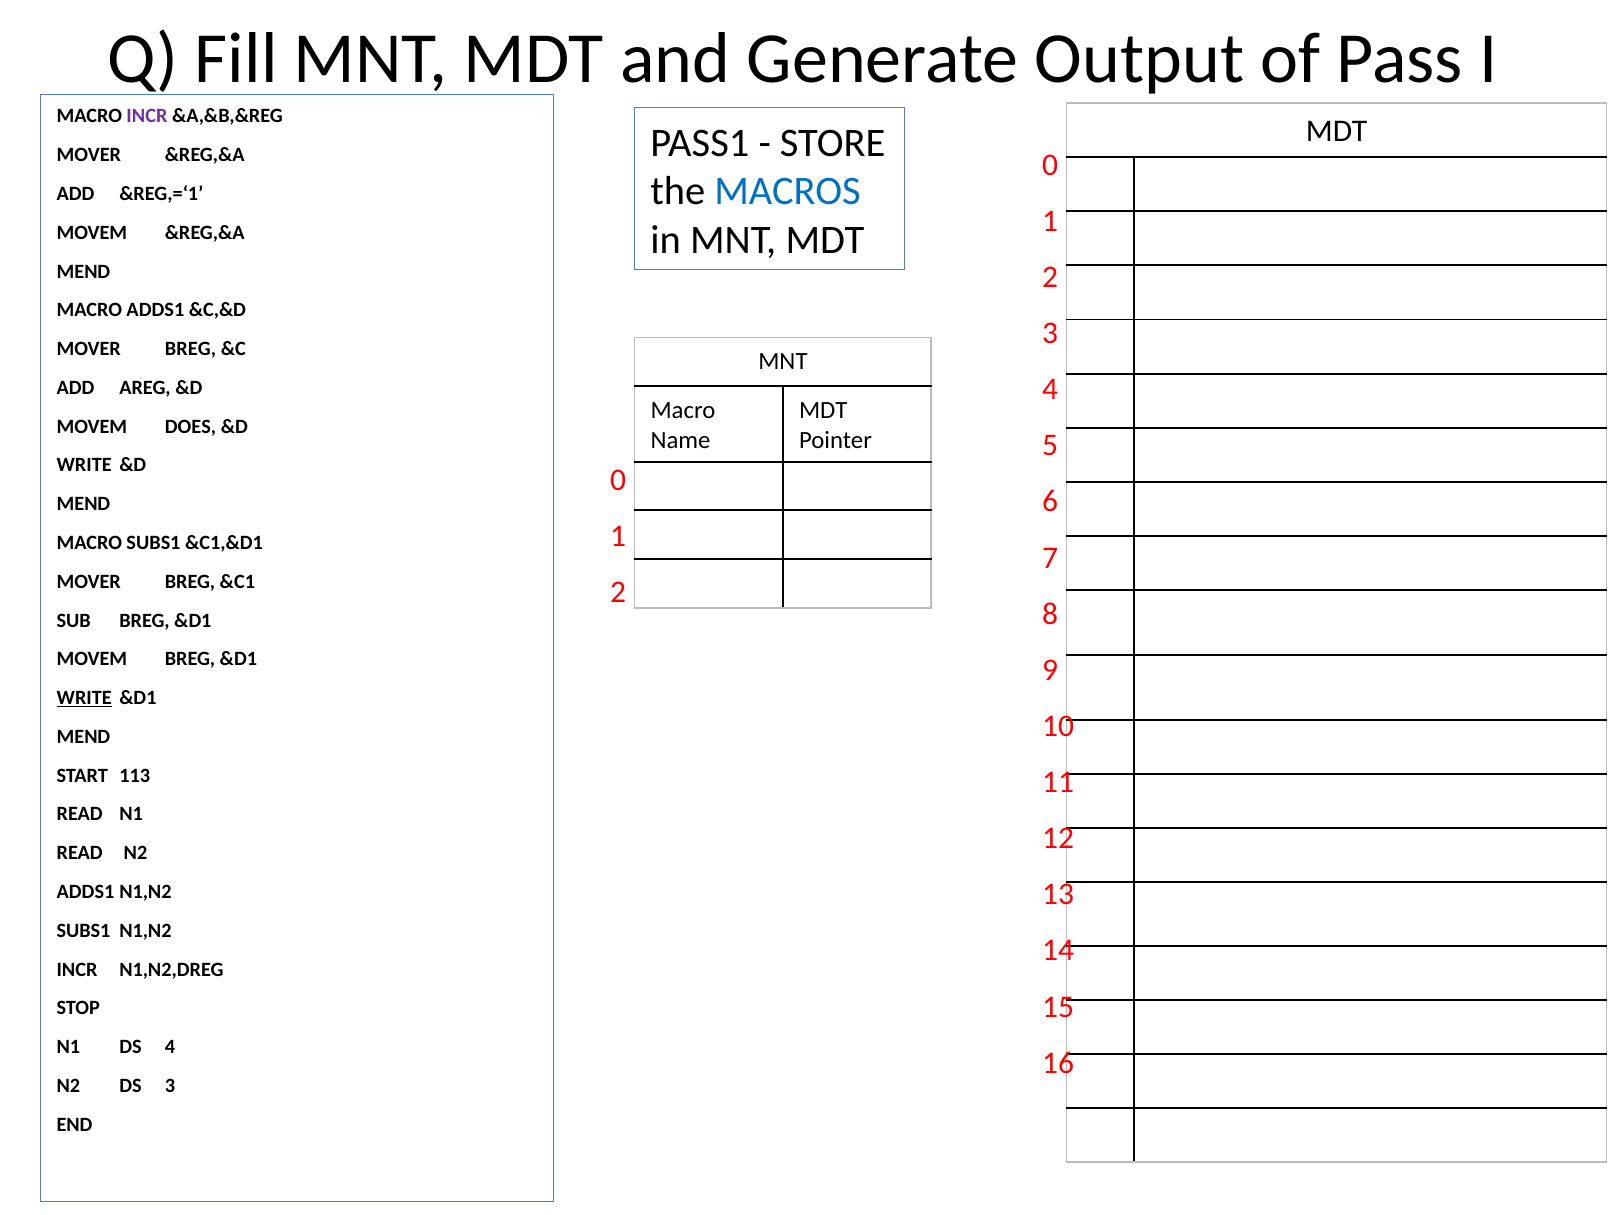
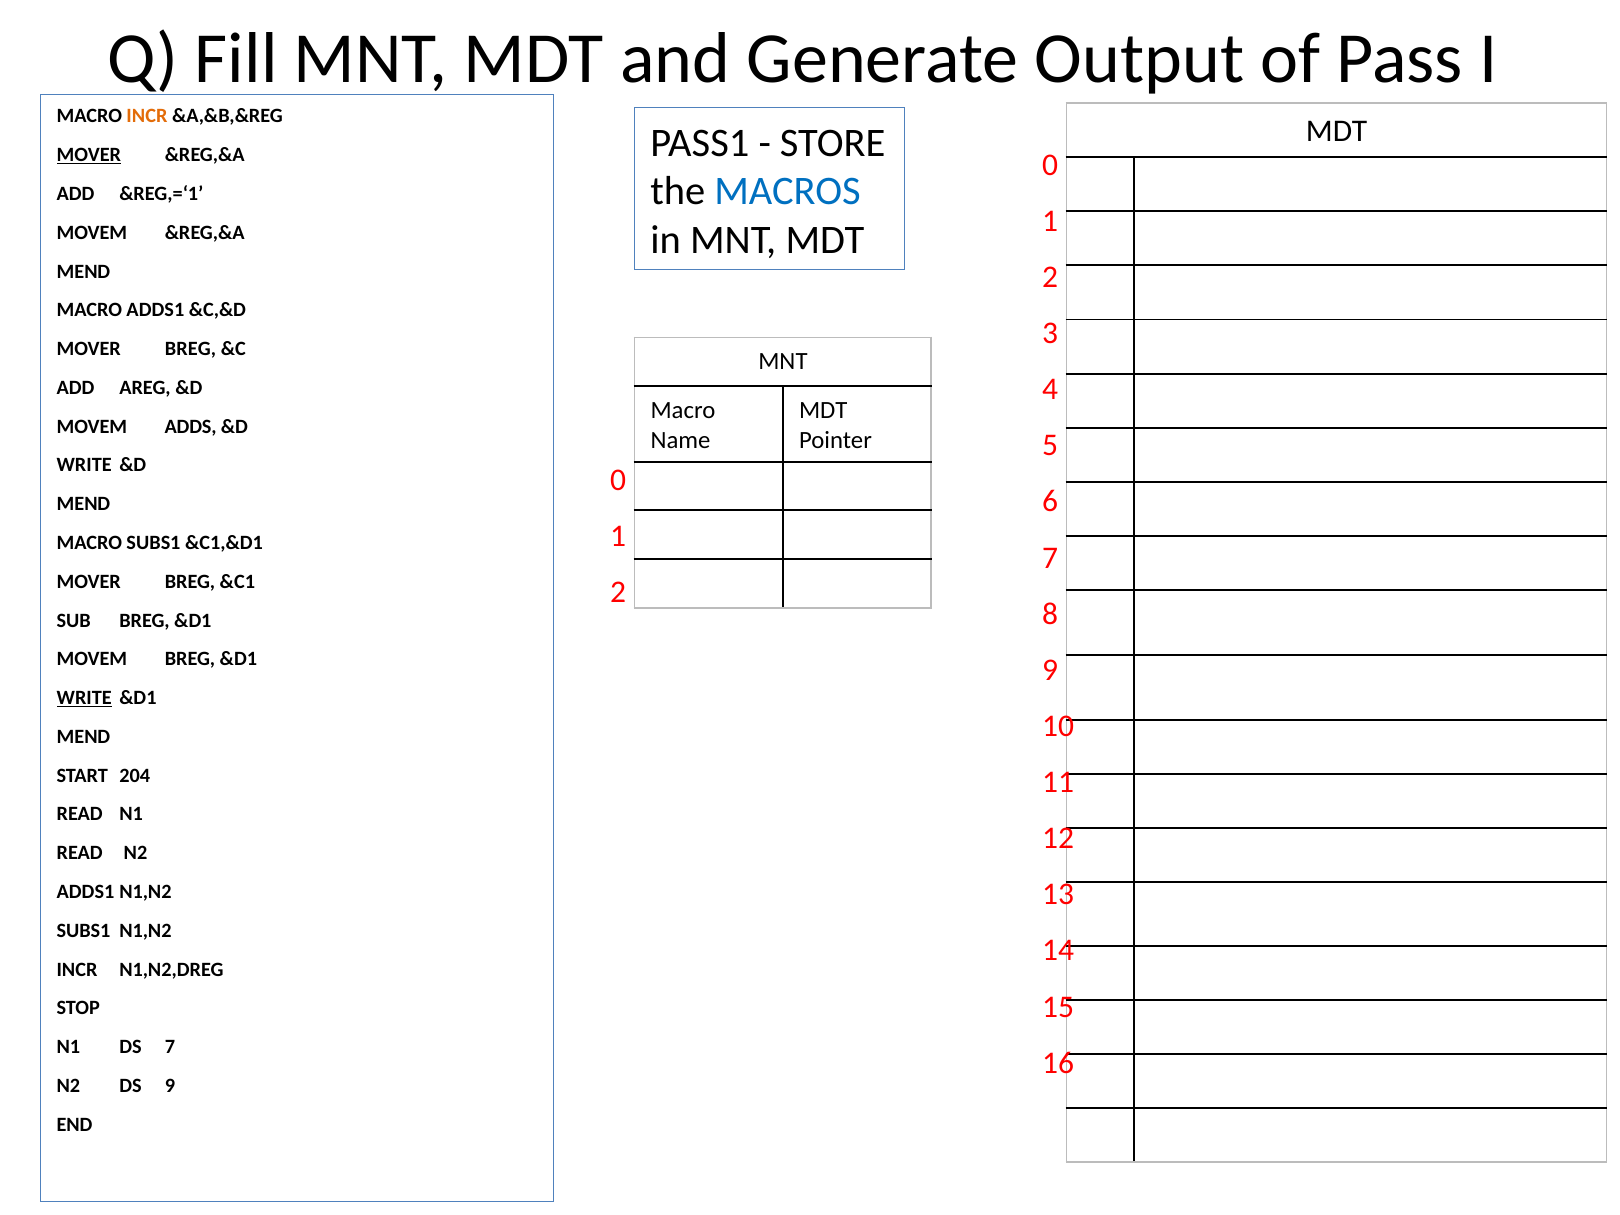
INCR colour: purple -> orange (147, 116)
MOVER underline: none -> present (89, 155)
DOES: DOES -> ADDS (191, 426)
113: 113 -> 204 (135, 775)
DS 4: 4 -> 7 (170, 1047)
DS 3: 3 -> 9 (170, 1086)
